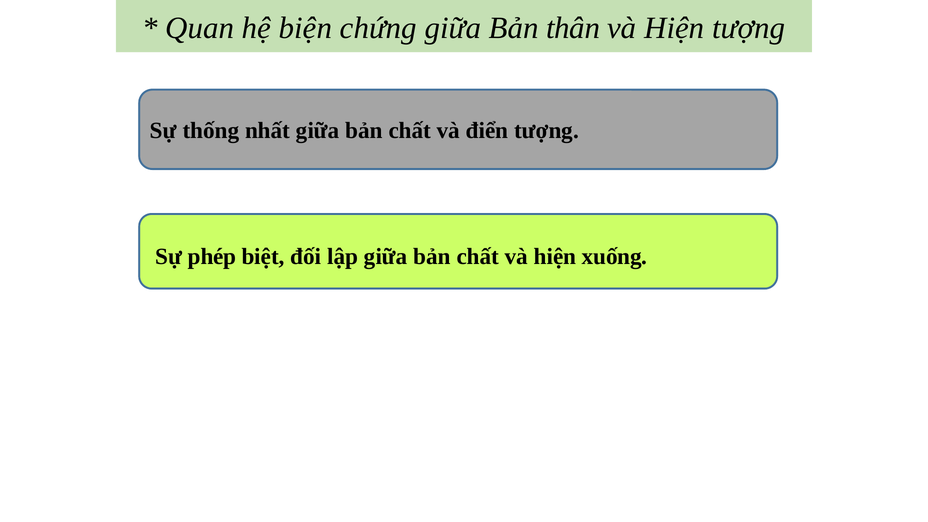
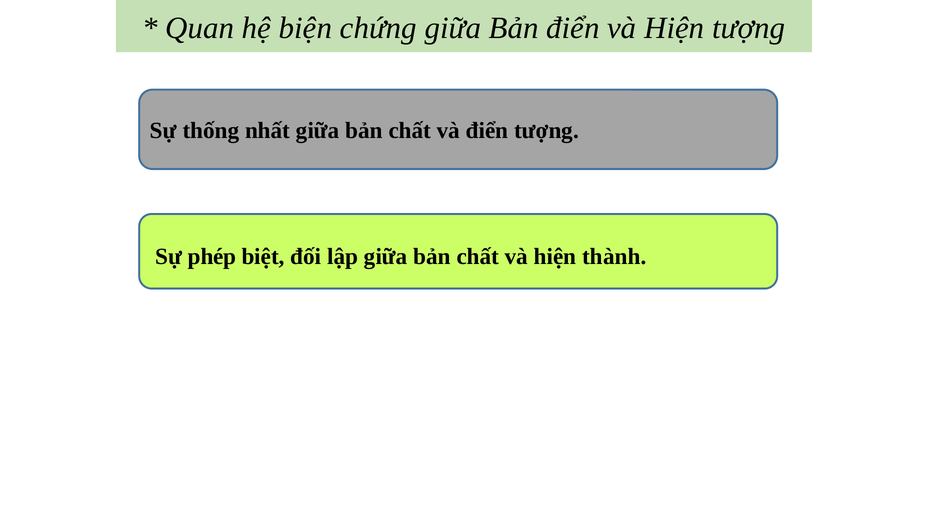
Bản thân: thân -> điển (573, 28)
xuống: xuống -> thành (614, 256)
